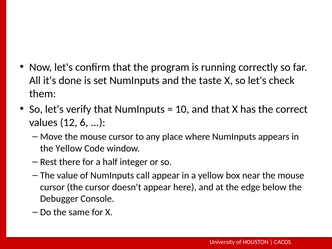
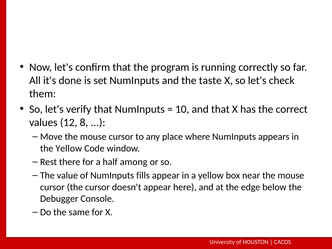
6: 6 -> 8 (84, 122)
integer: integer -> among (134, 162)
call: call -> fills (143, 175)
